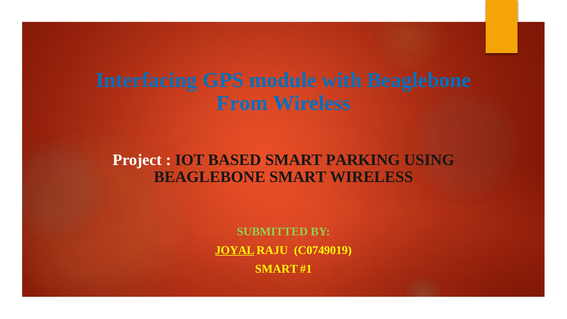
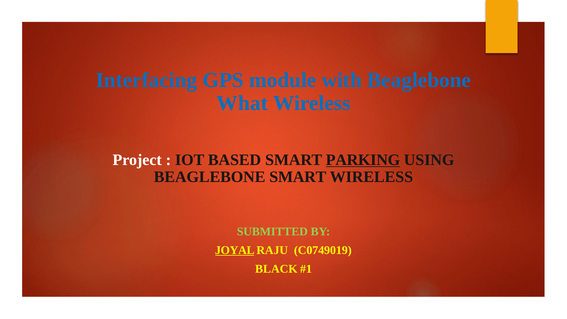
From: From -> What (242, 103)
PARKING underline: none -> present (363, 160)
SMART: SMART -> BLACK (276, 269)
